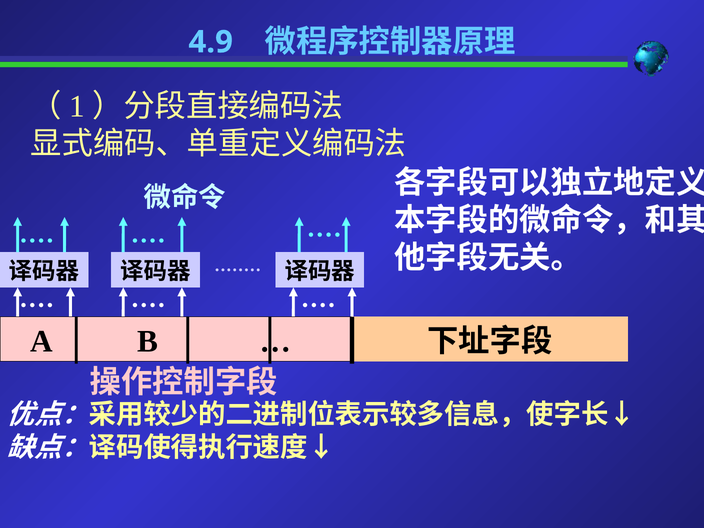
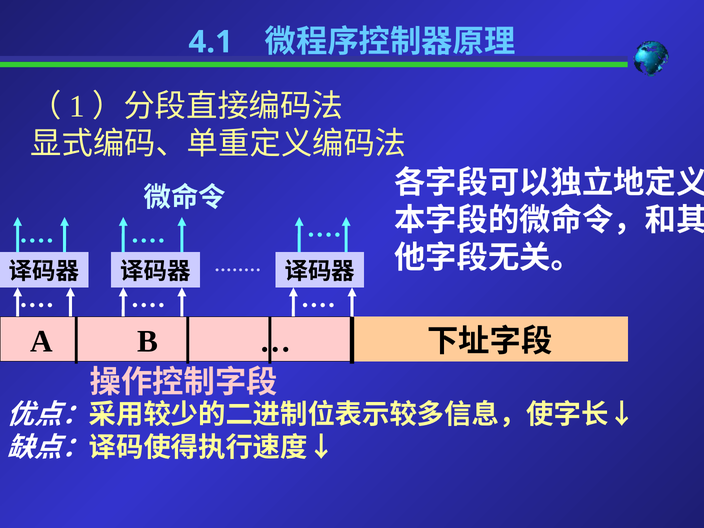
4.9: 4.9 -> 4.1 (211, 42)
